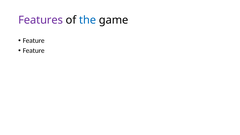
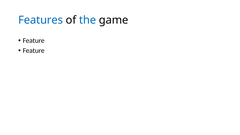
Features colour: purple -> blue (41, 20)
